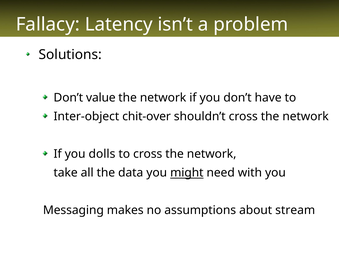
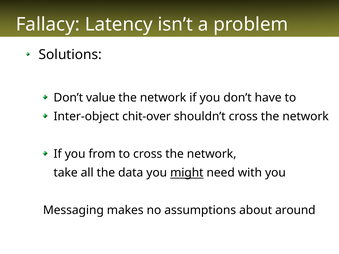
dolls: dolls -> from (102, 154)
stream: stream -> around (295, 210)
